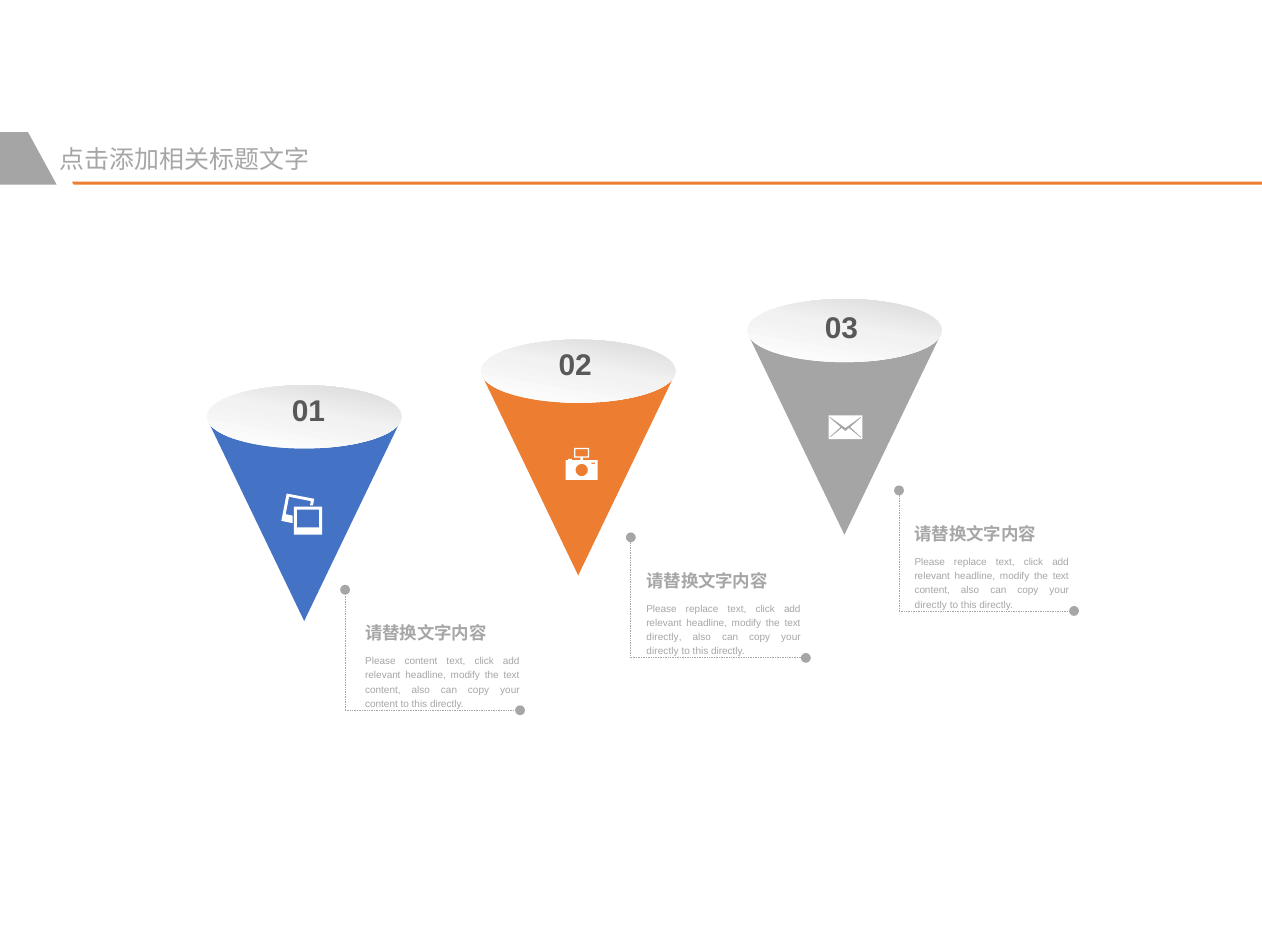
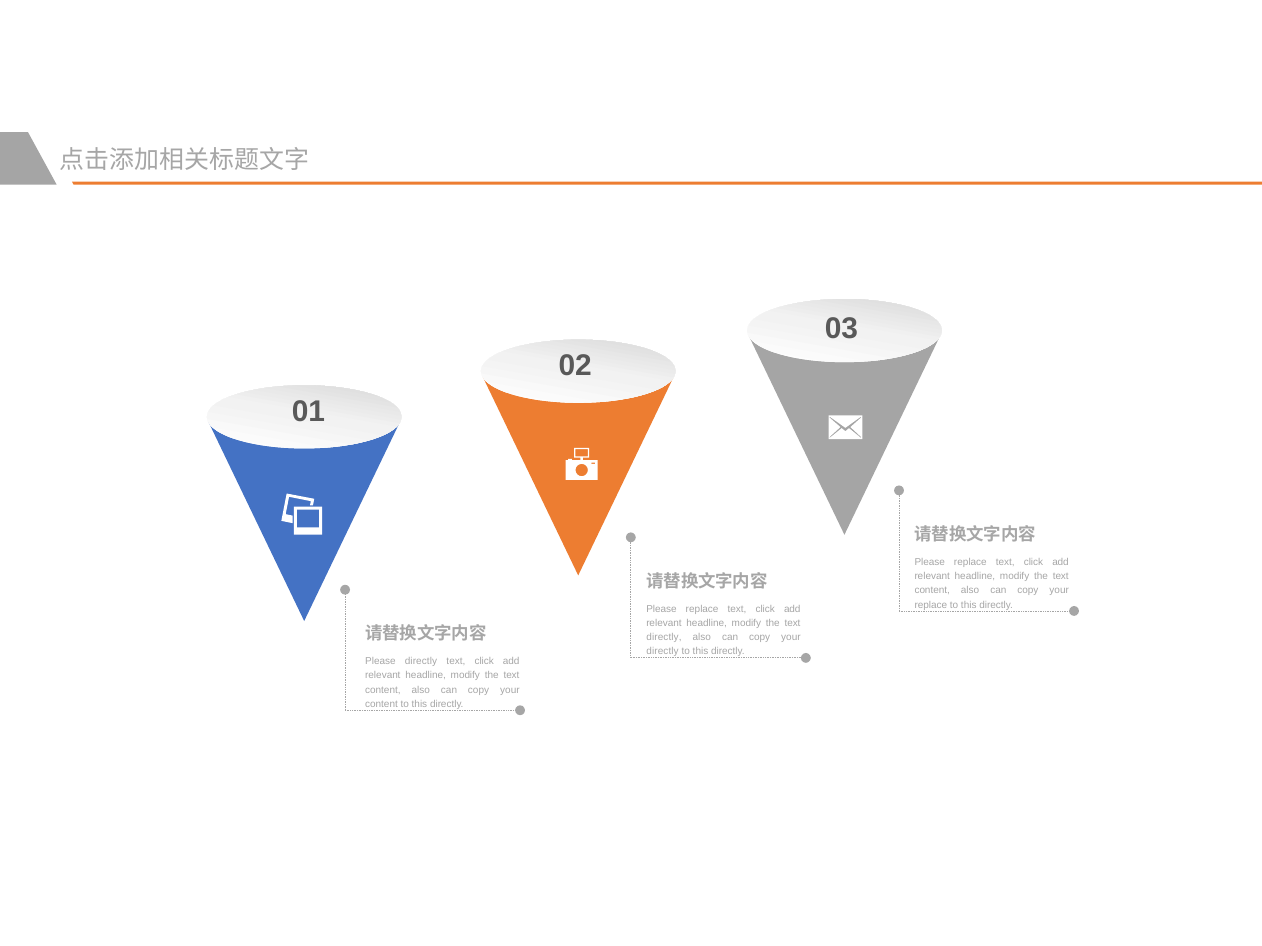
directly: directly -> replace (931, 605)
Please content: content -> directly (421, 661)
